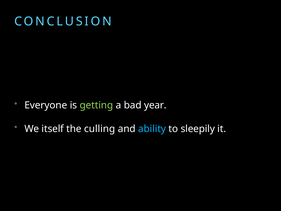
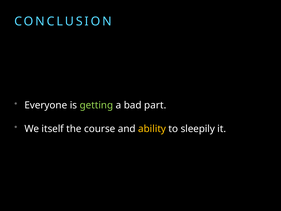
year: year -> part (155, 105)
culling: culling -> course (100, 129)
ability colour: light blue -> yellow (152, 129)
